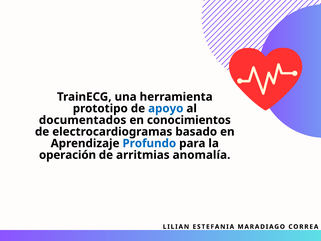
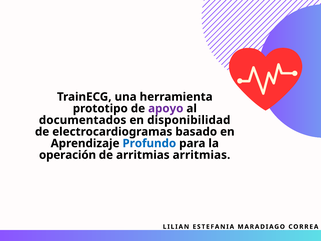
apoyo colour: blue -> purple (166, 108)
conocimientos: conocimientos -> disponibilidad (189, 120)
arritmias anomalía: anomalía -> arritmias (201, 155)
